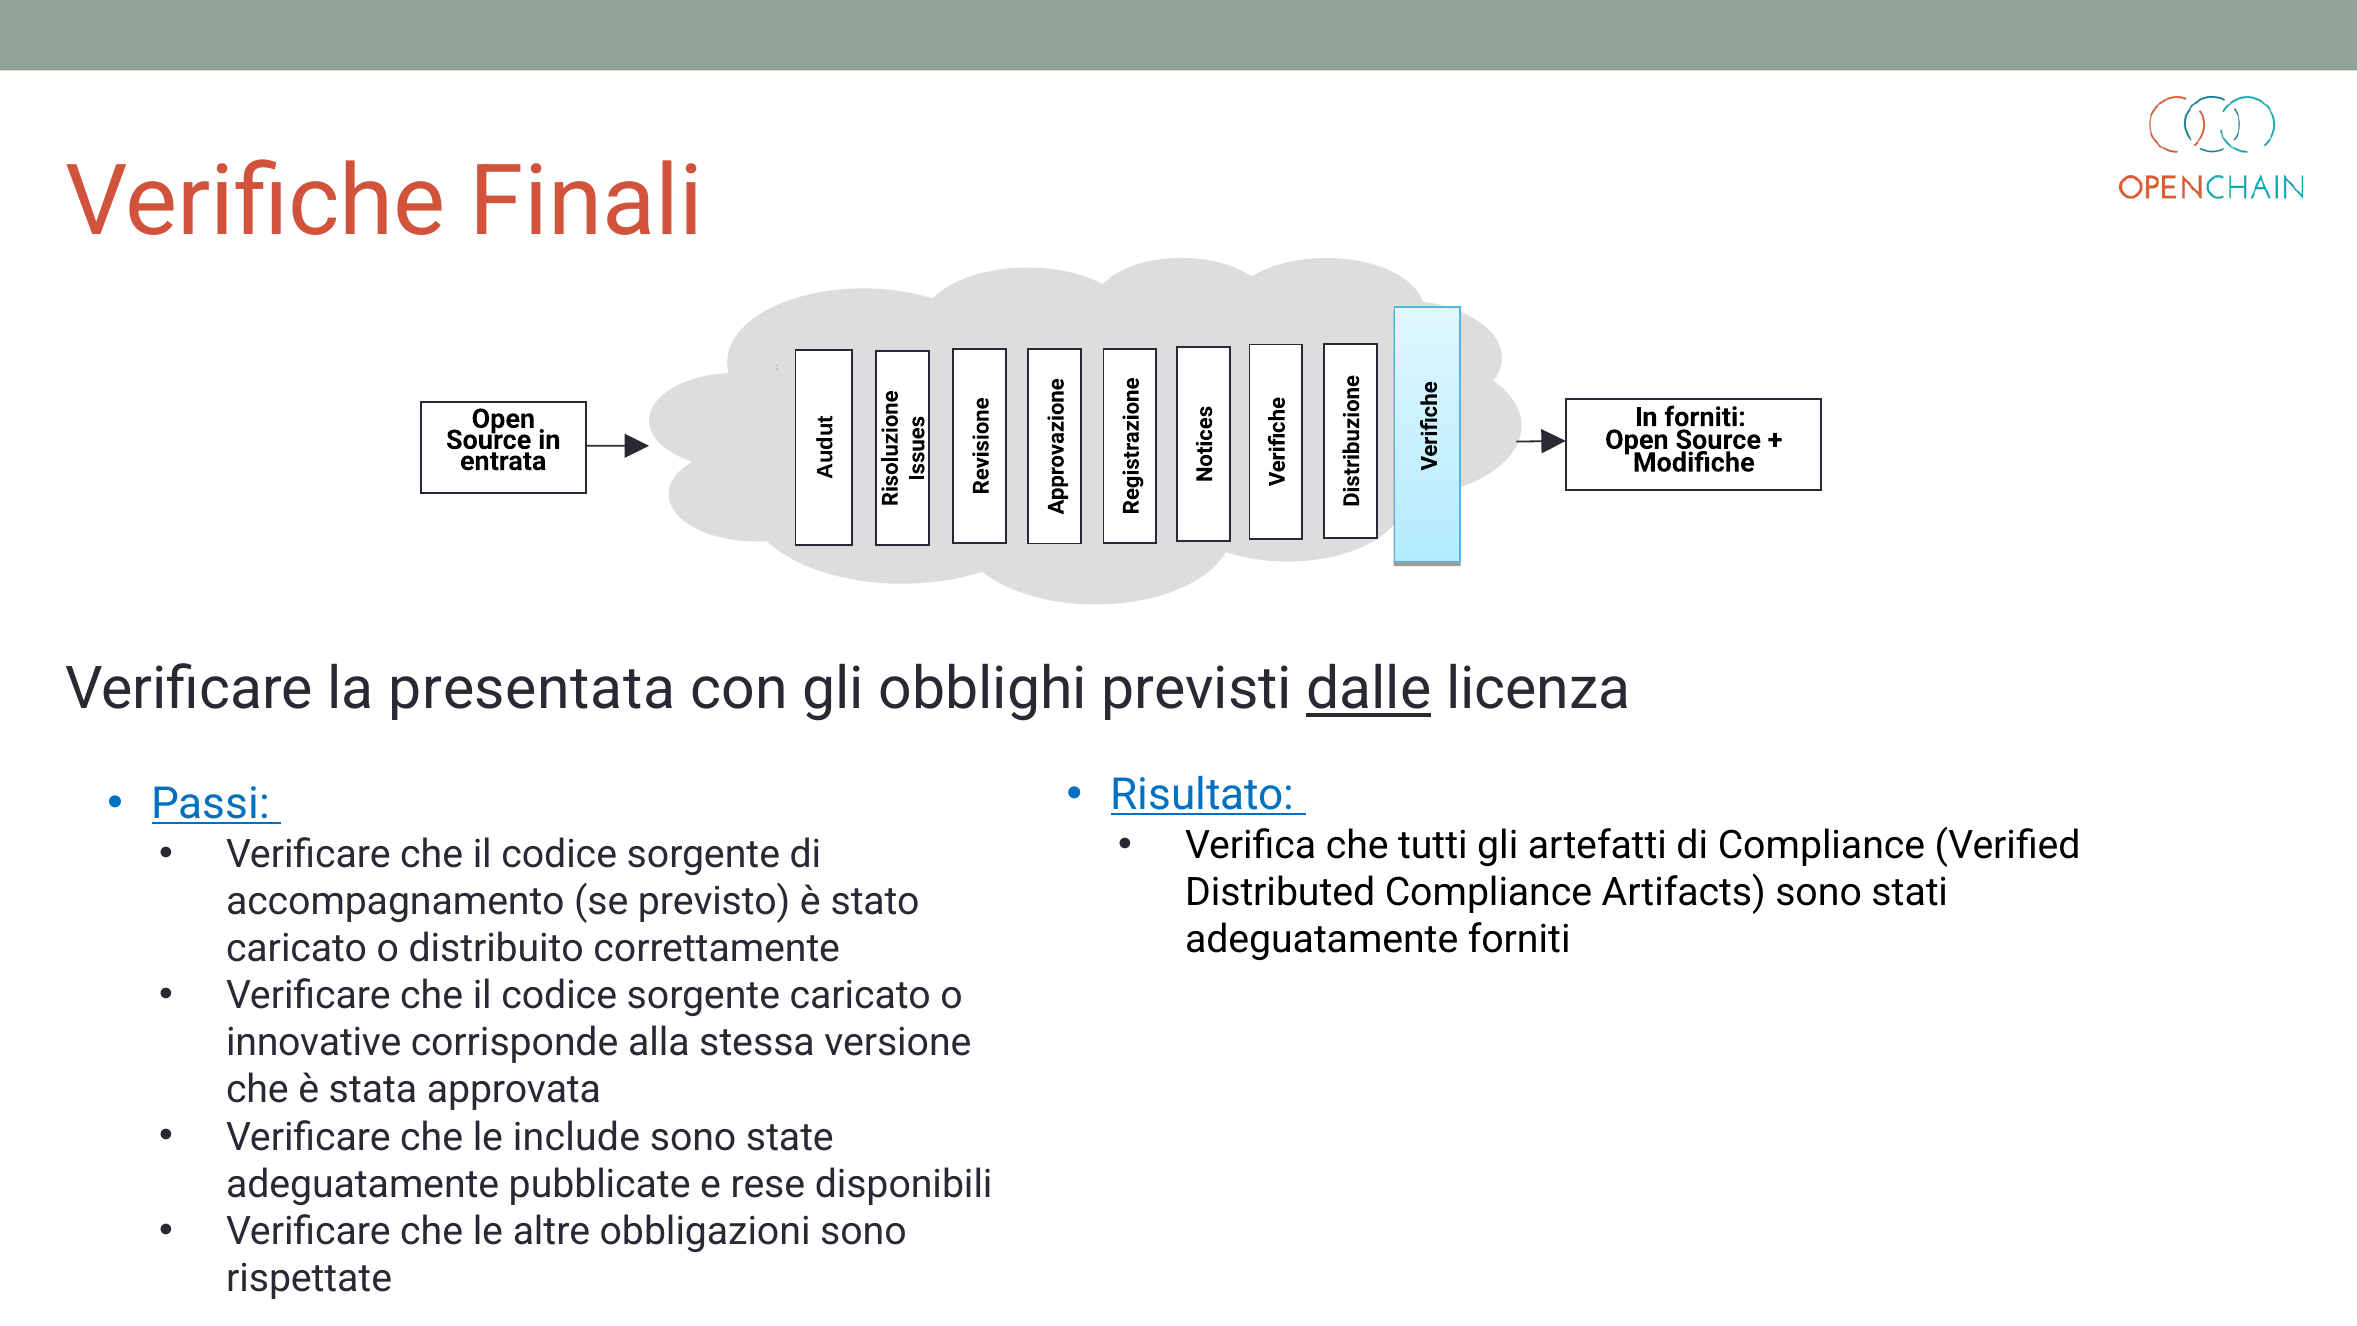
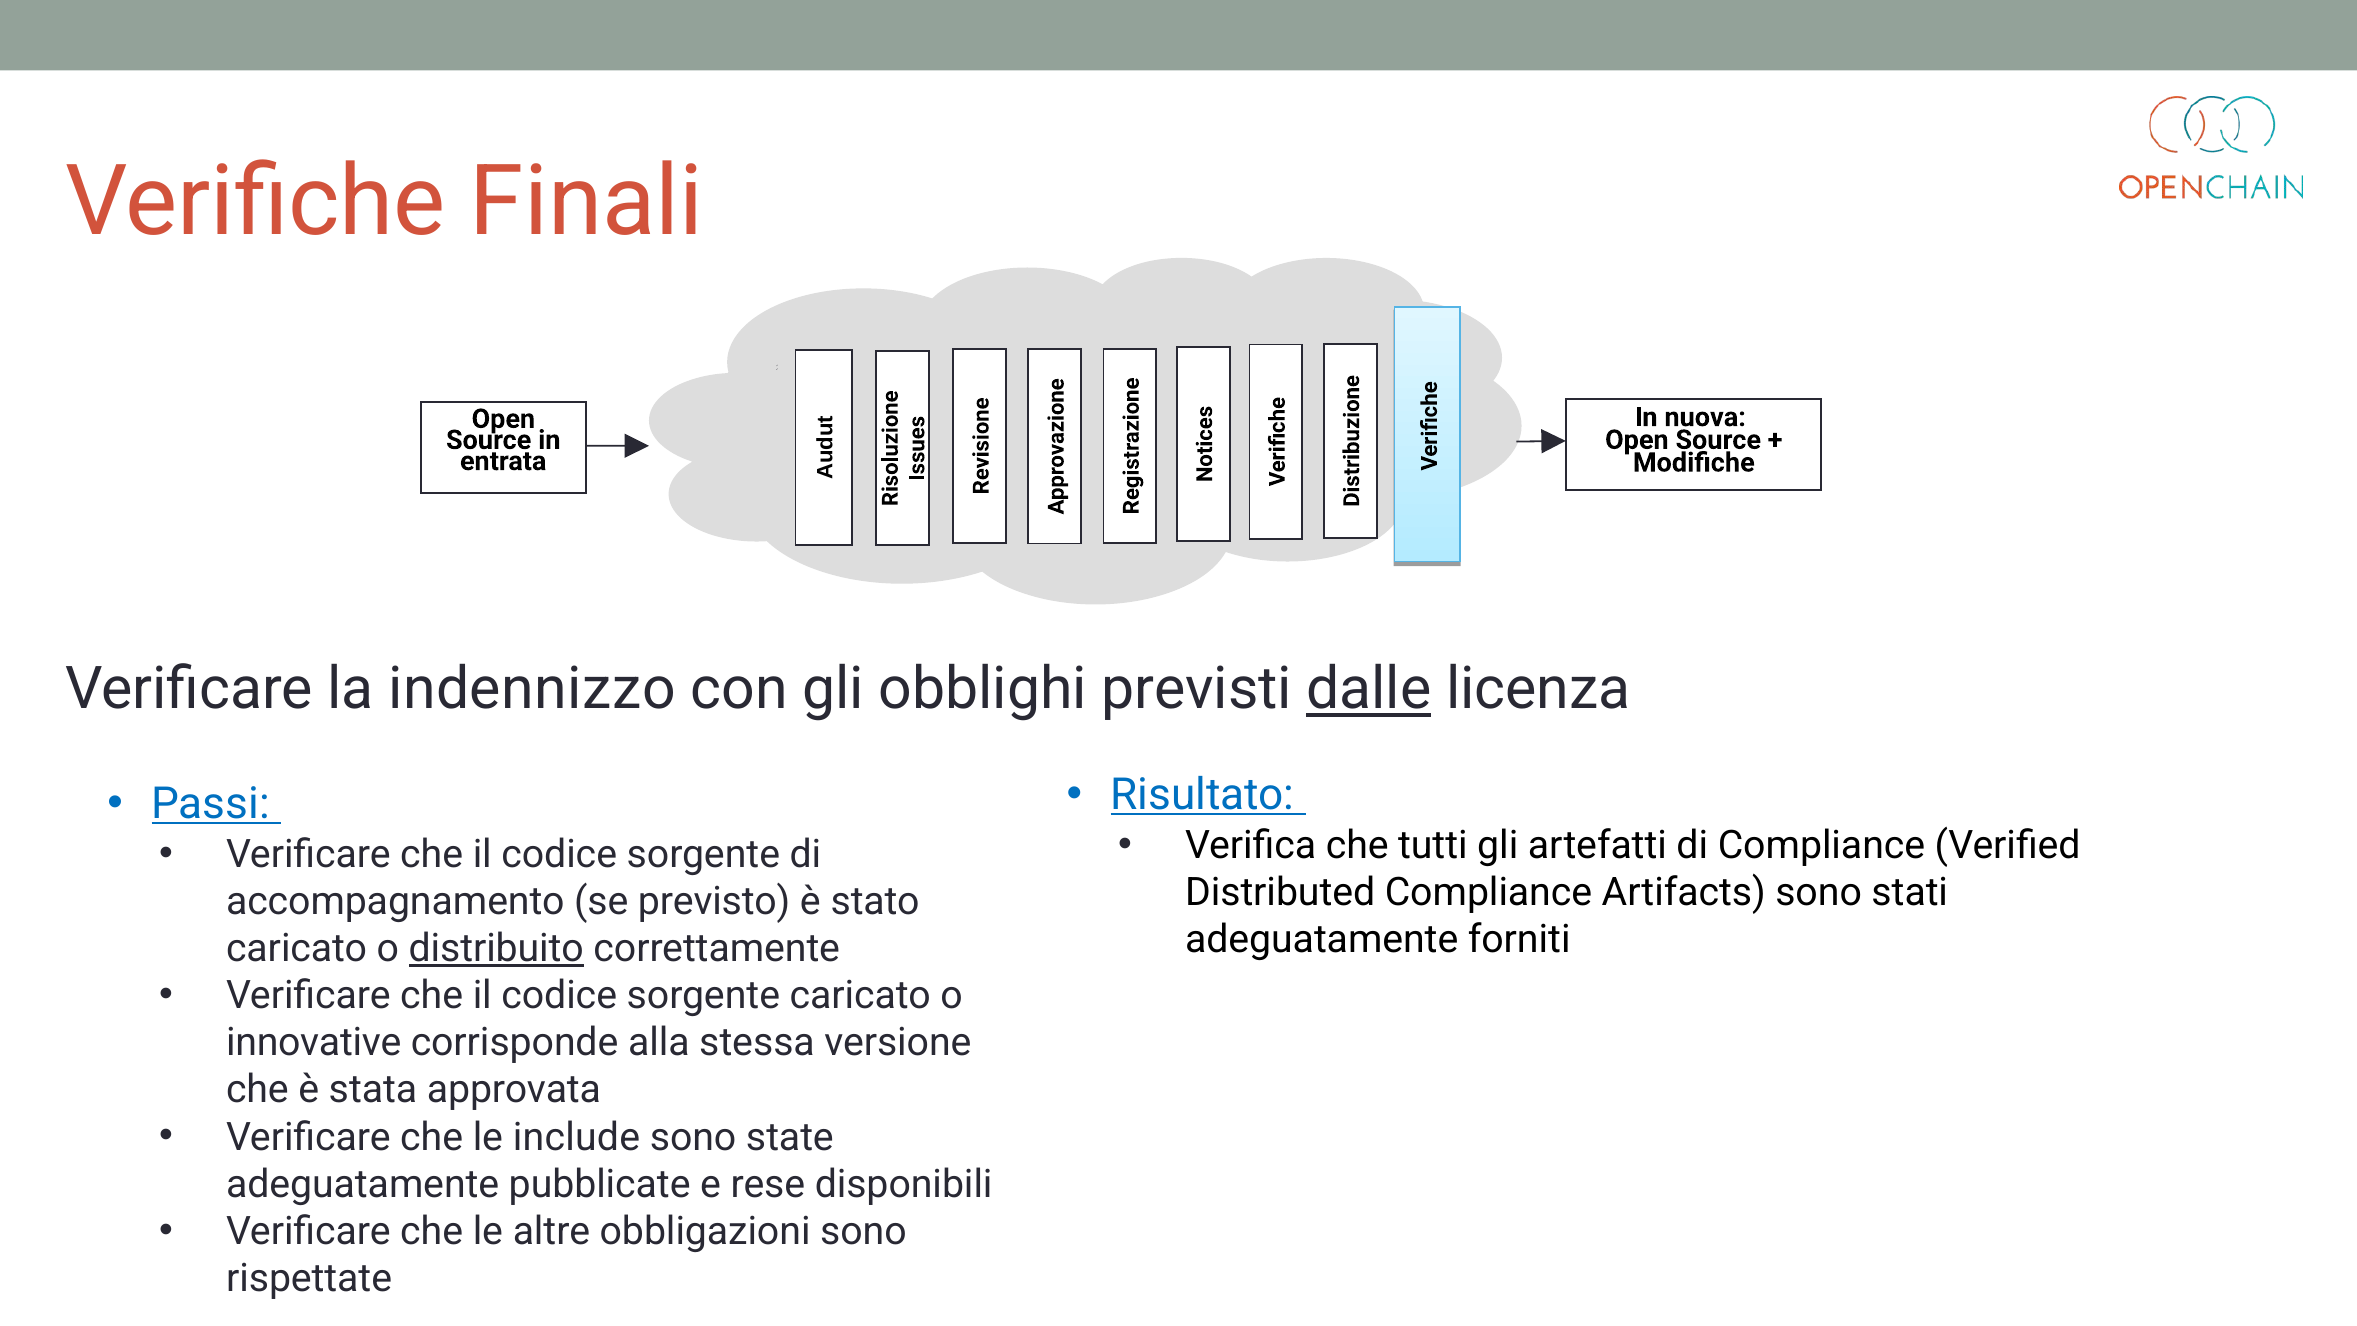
In forniti: forniti -> nuova (1705, 417)
presentata: presentata -> indennizzo (532, 689)
distribuito underline: none -> present (496, 949)
